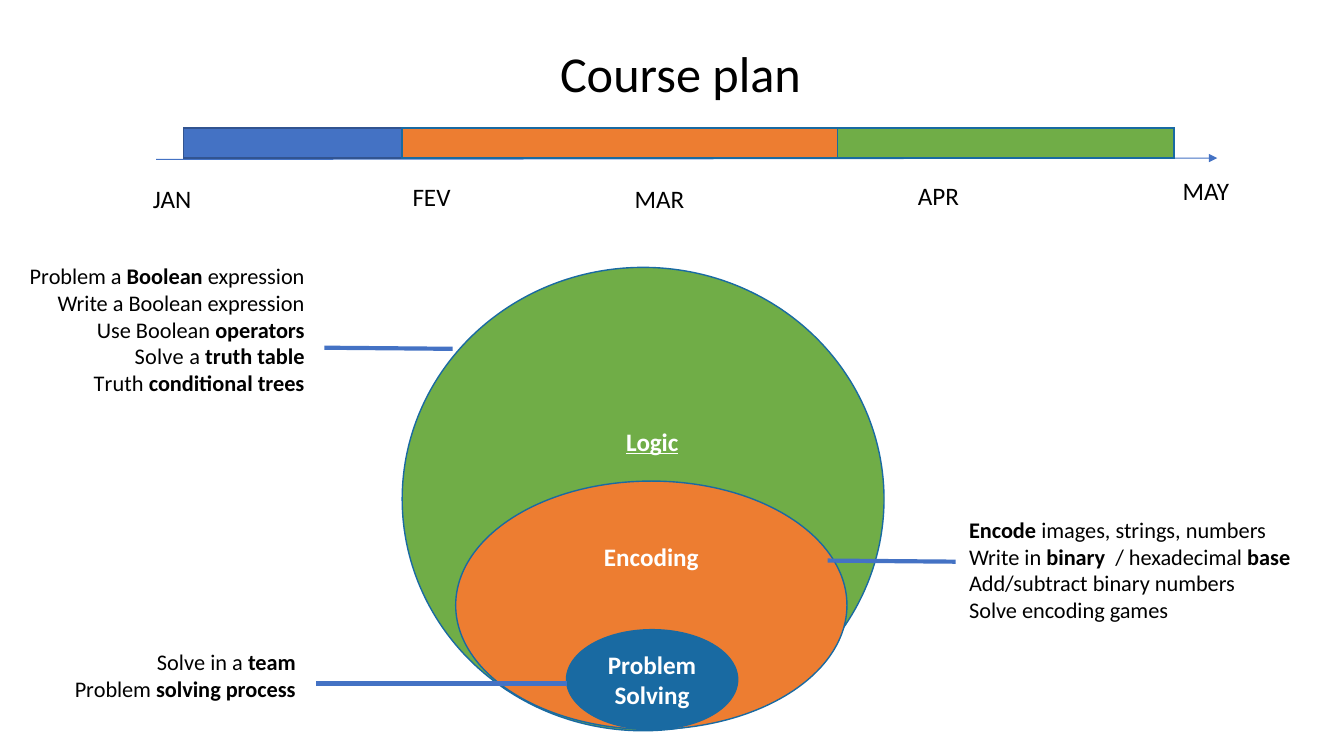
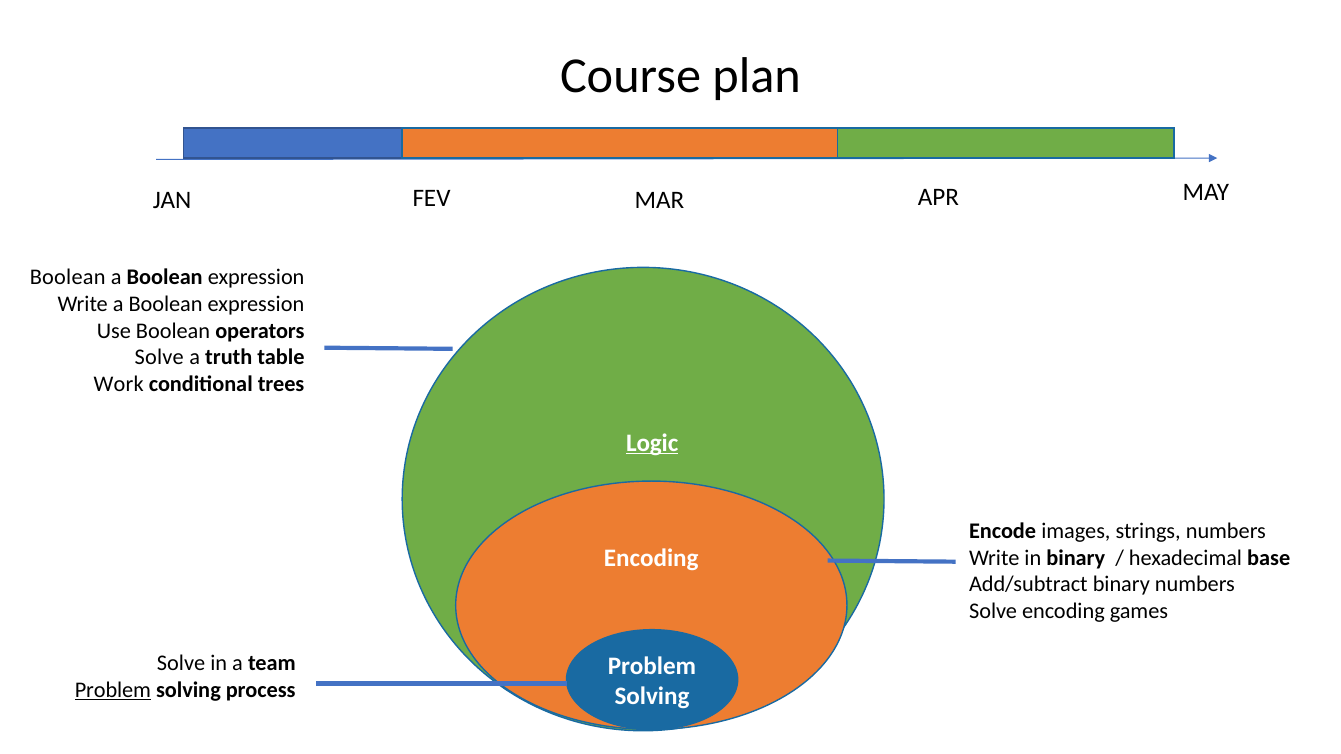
Problem: Problem -> Boolean (68, 277)
Truth: Truth -> Work (119, 384)
Problem underline: none -> present (113, 690)
